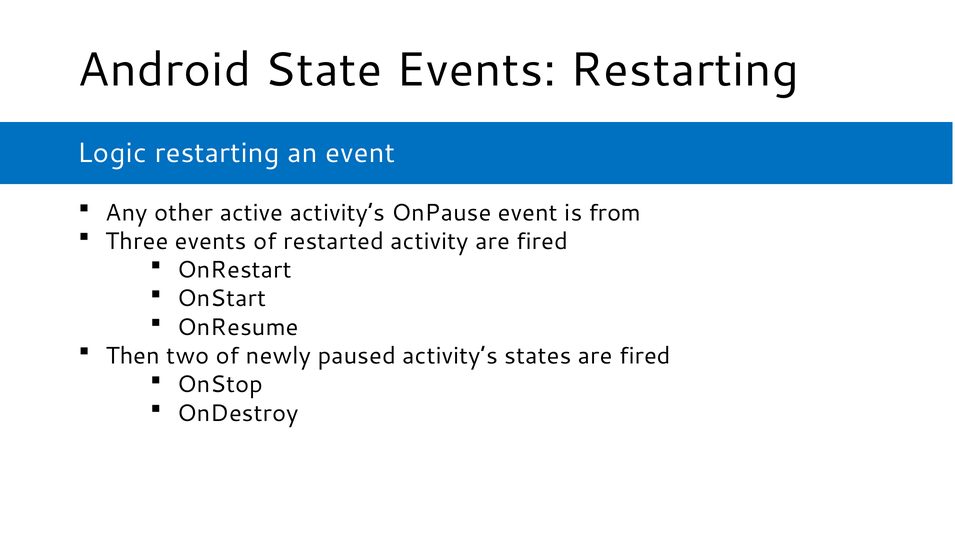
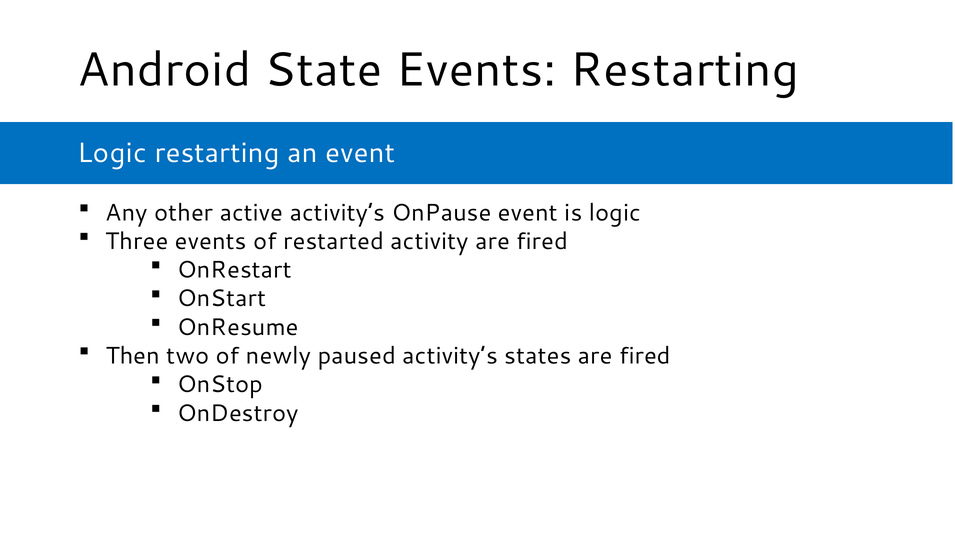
is from: from -> logic (615, 213)
